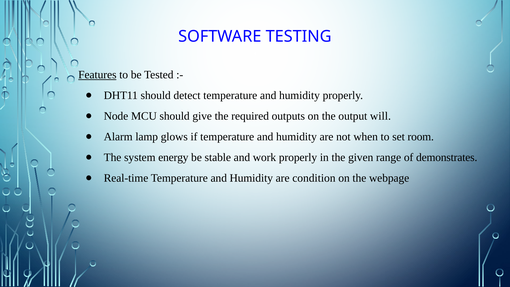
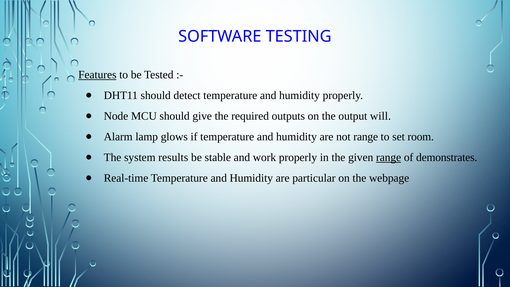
not when: when -> range (366, 137)
energy: energy -> results (173, 157)
range underline: none -> present (389, 157)
condition: condition -> particular (314, 178)
